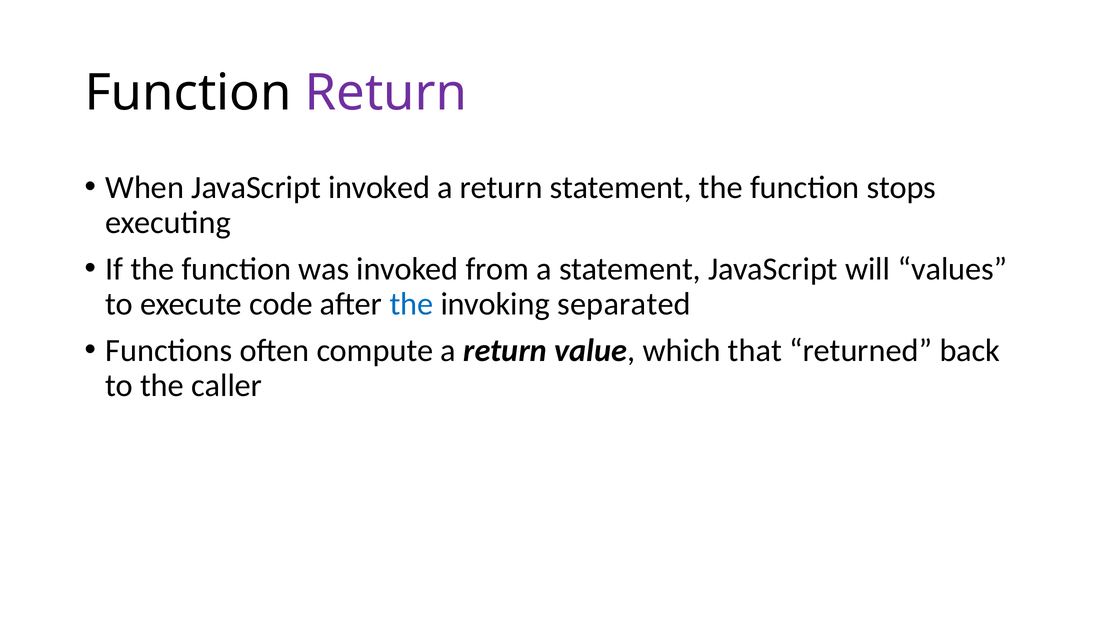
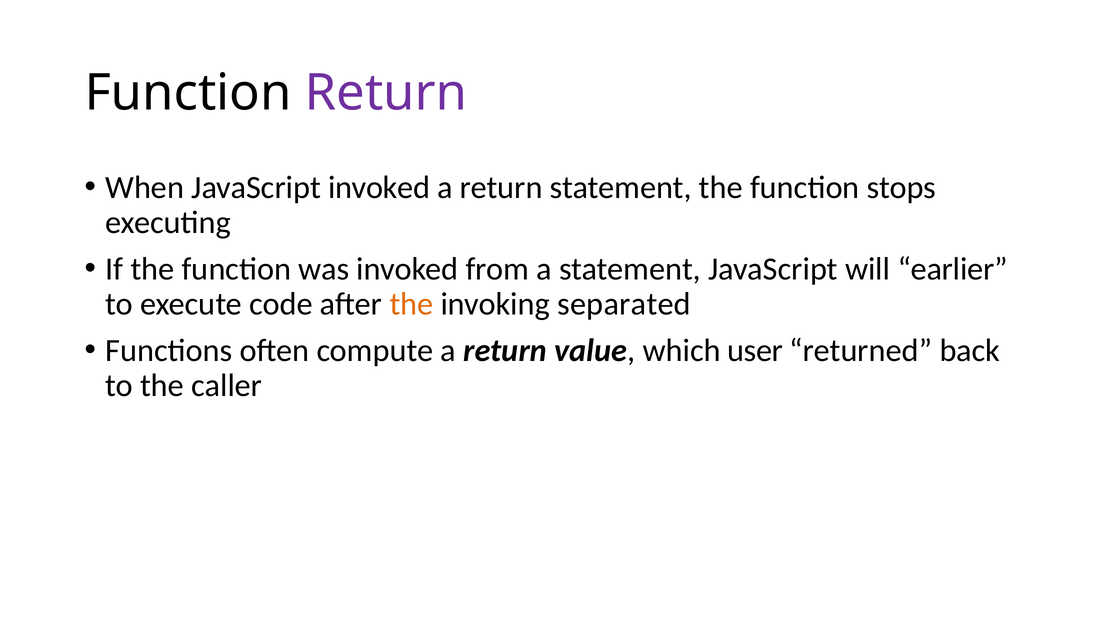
values: values -> earlier (953, 269)
the colour: blue -> orange (411, 304)
that: that -> user (755, 350)
